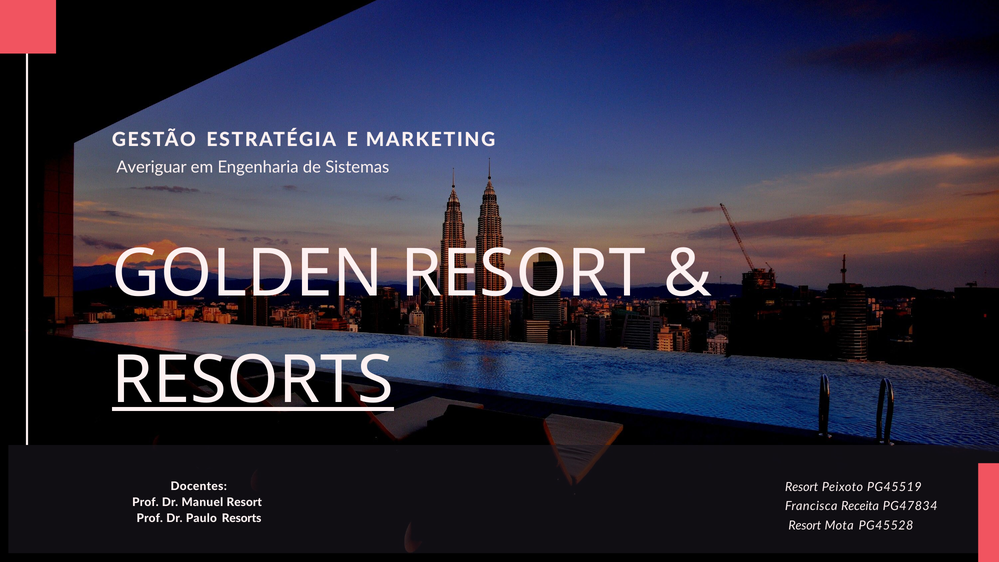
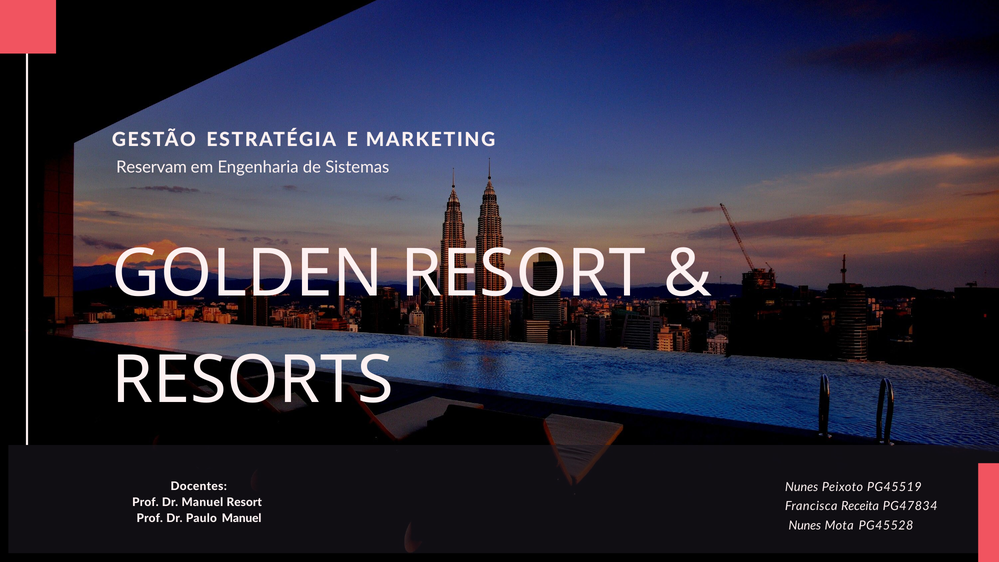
Averiguar: Averiguar -> Reservam (152, 167)
RESORTS underline: present -> none (253, 380)
Resort: Resort -> Nunes (802, 487)
Paulo Resorts: Resorts -> Manuel (242, 518)
Resort: Resort -> Nunes (805, 525)
